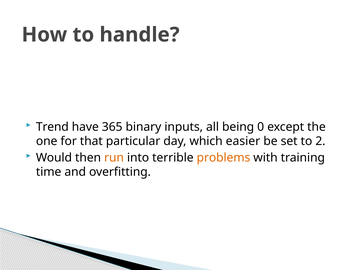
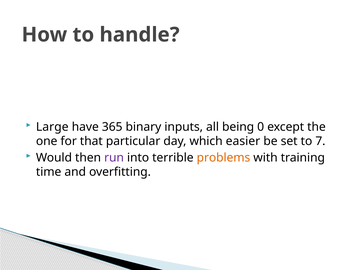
Trend: Trend -> Large (52, 127)
2: 2 -> 7 (320, 141)
run colour: orange -> purple (114, 158)
